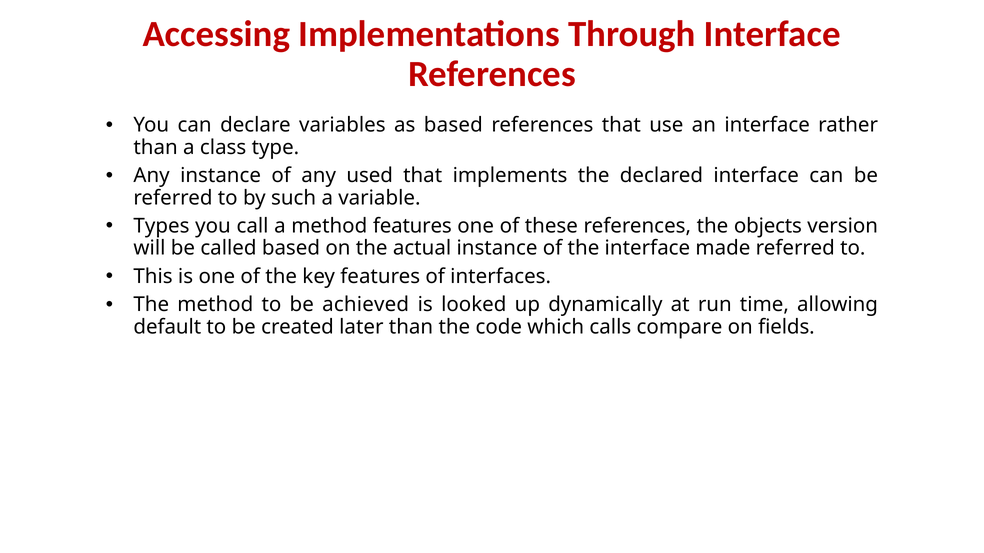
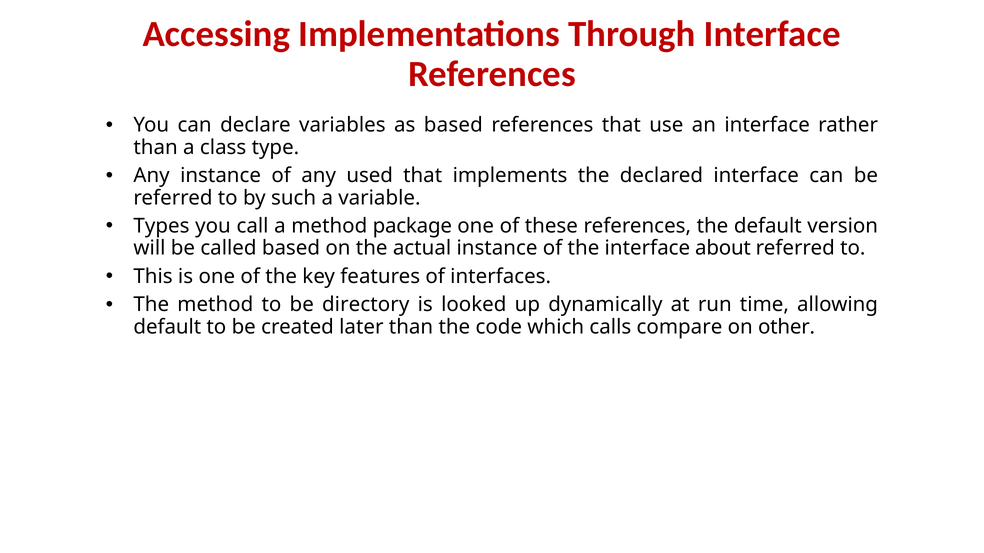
method features: features -> package (412, 226)
the objects: objects -> default (768, 226)
made: made -> about (723, 248)
achieved: achieved -> directory (366, 305)
fields: fields -> other (787, 327)
